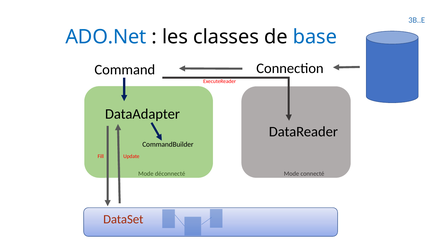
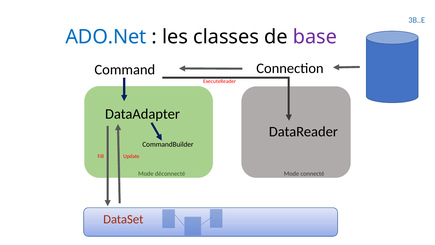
base colour: blue -> purple (315, 37)
